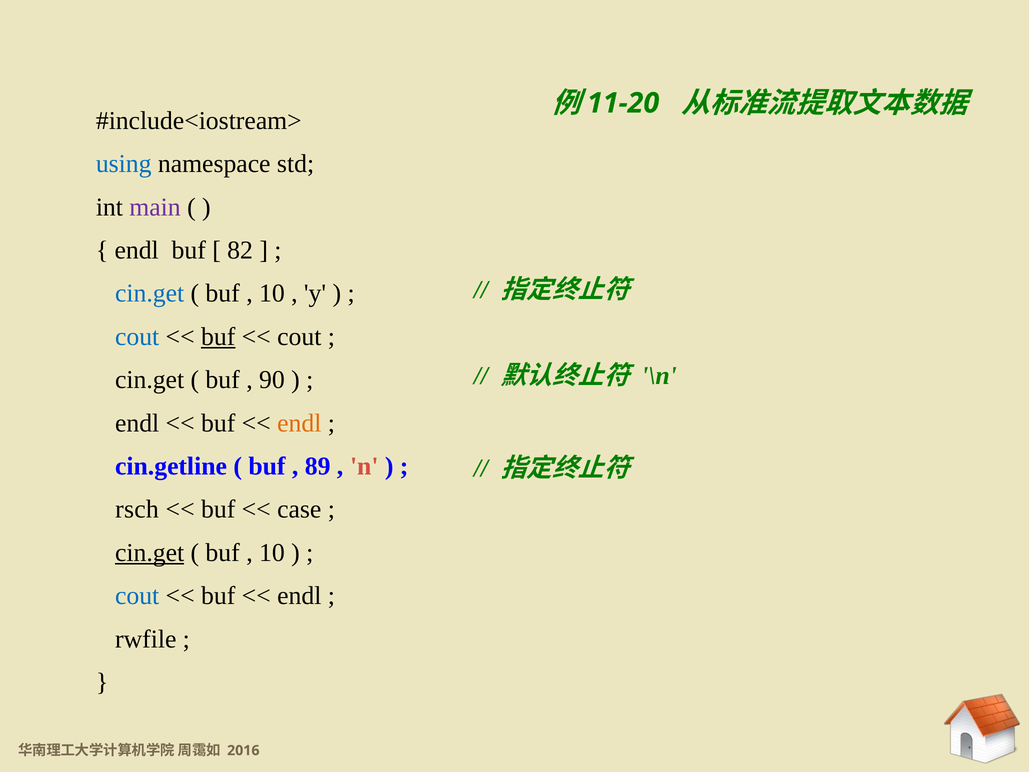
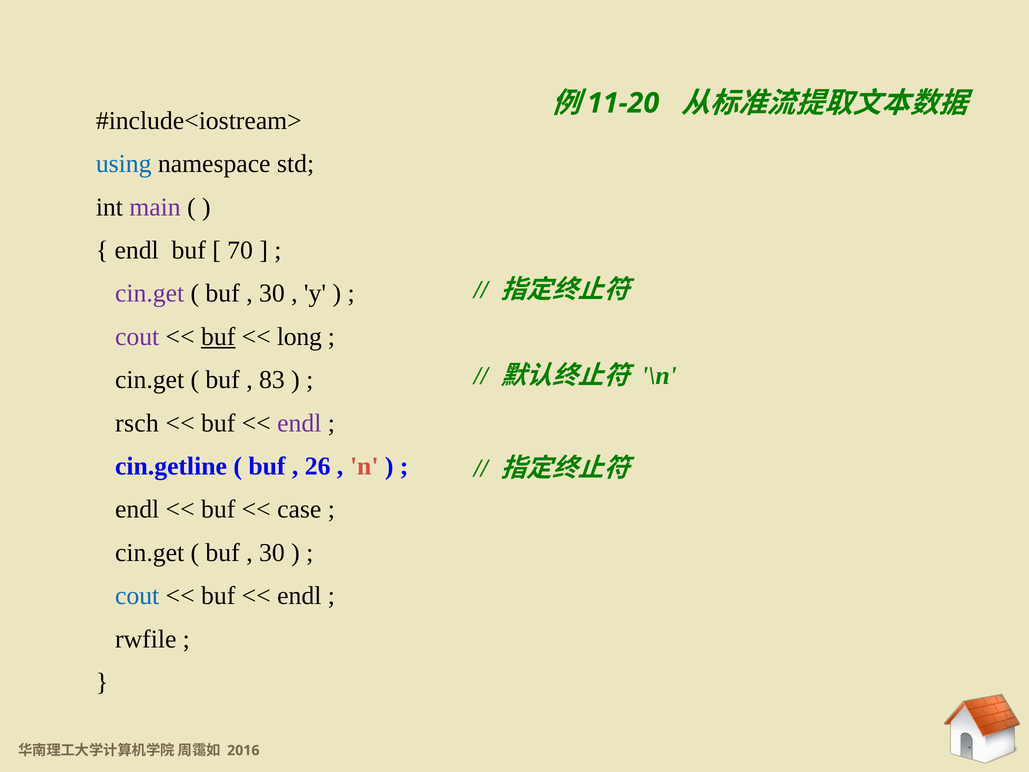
82: 82 -> 70 (240, 250)
cin.get colour: blue -> purple (150, 293)
10: 10 -> 30 (272, 293)
cout colour: blue -> purple (137, 337)
cout: cout -> long (299, 337)
90: 90 -> 83 (272, 380)
endl: endl -> rsch (137, 423)
endl colour: orange -> purple (299, 423)
89: 89 -> 26 (318, 466)
rsch: rsch -> endl (137, 509)
cin.get underline: present -> none (150, 553)
10: 10 -> 30 (272, 553)
